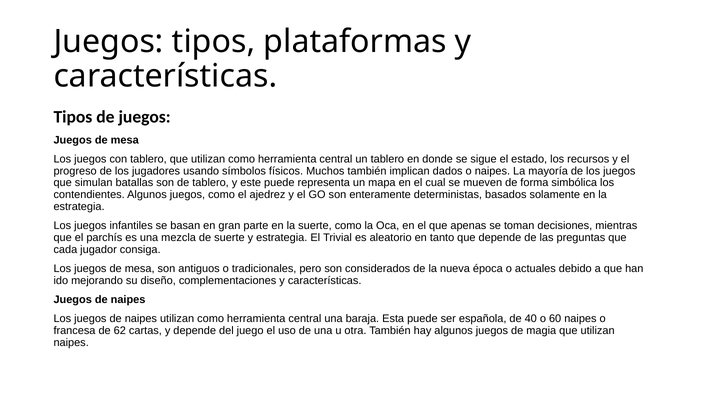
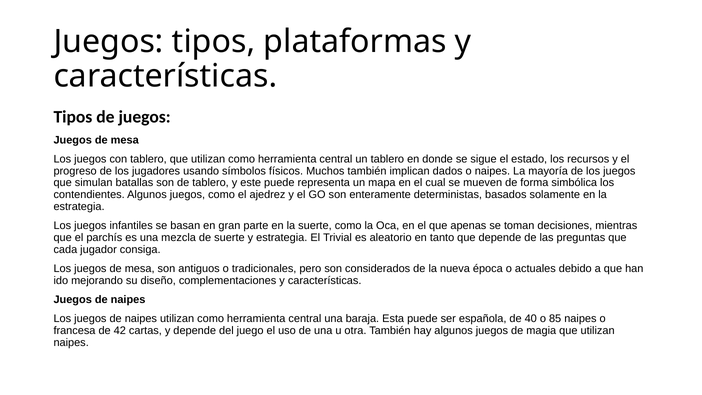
60: 60 -> 85 (555, 319)
62: 62 -> 42 (120, 331)
